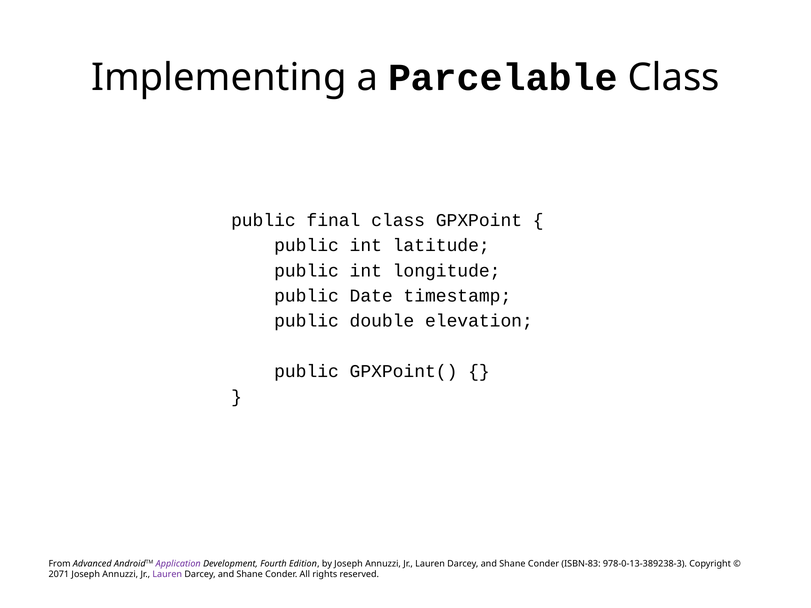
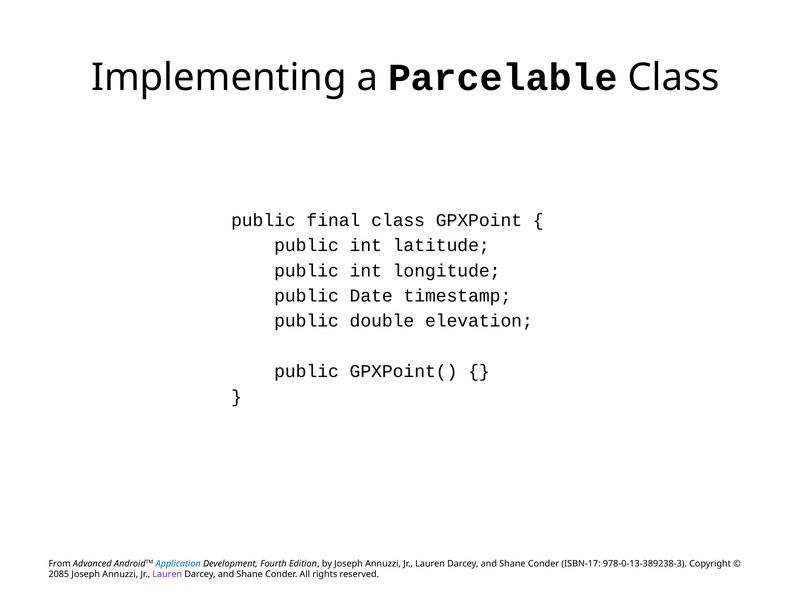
Application colour: purple -> blue (178, 564)
ISBN-83: ISBN-83 -> ISBN-17 (581, 564)
2071: 2071 -> 2085 (59, 575)
